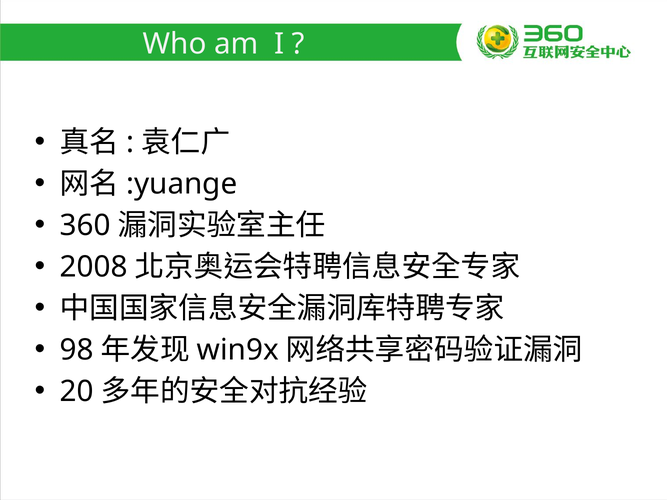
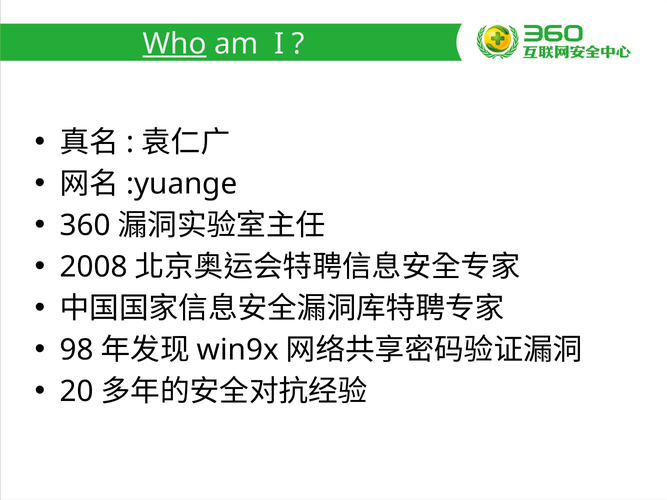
Who underline: none -> present (175, 44)
